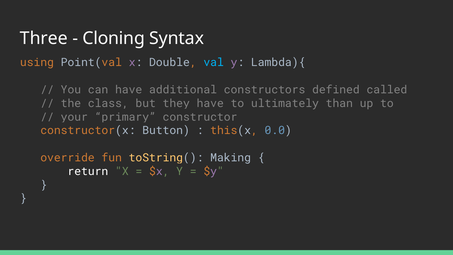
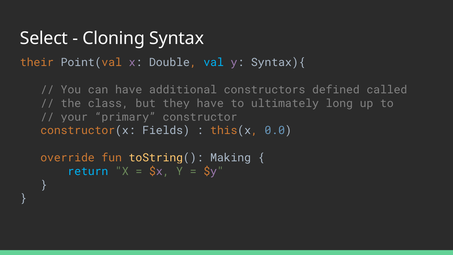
Three: Three -> Select (44, 38)
using: using -> their (37, 63)
Lambda){: Lambda){ -> Syntax){ (278, 63)
than: than -> long (339, 103)
Button: Button -> Fields (166, 130)
return colour: white -> light blue (88, 171)
